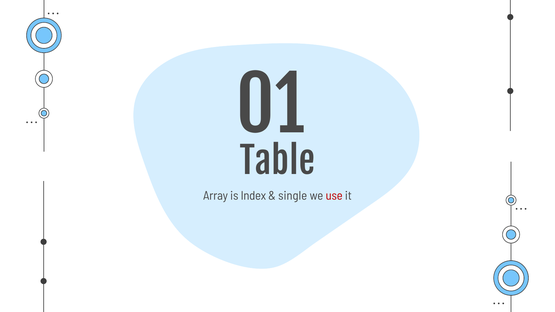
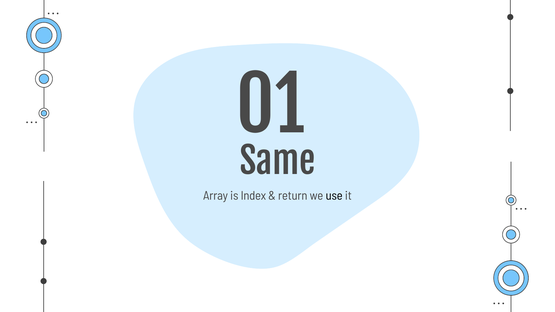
Table: Table -> Same (277, 162)
single: single -> return (293, 196)
use colour: red -> black (334, 196)
